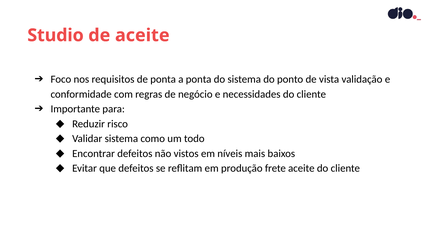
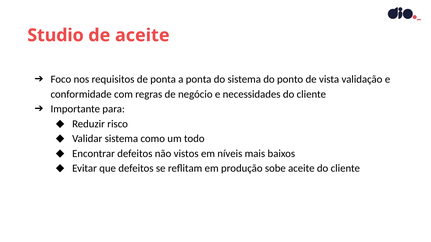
frete: frete -> sobe (275, 169)
